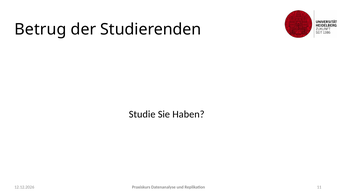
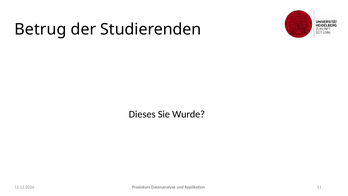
Studie: Studie -> Dieses (142, 114)
Haben: Haben -> Wurde (189, 114)
